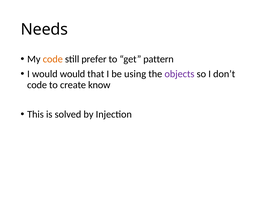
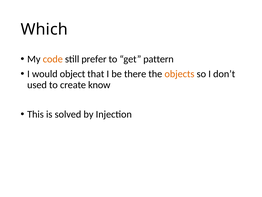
Needs: Needs -> Which (44, 29)
would would: would -> object (73, 74)
using: using -> there (135, 74)
objects colour: purple -> orange (179, 74)
code: code -> used (37, 85)
